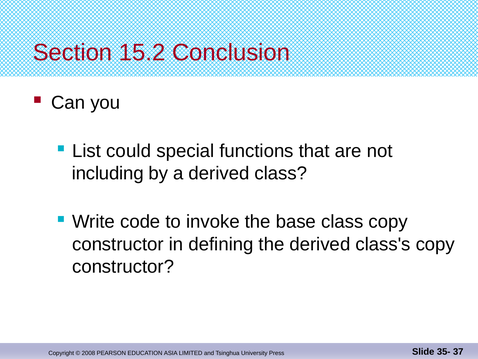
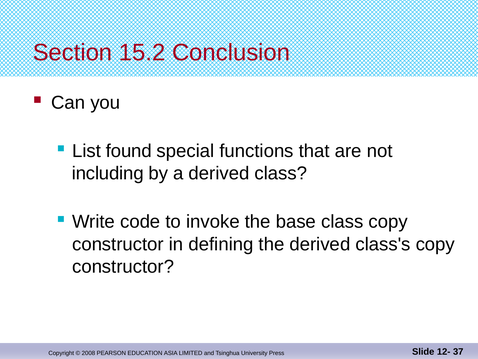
could: could -> found (129, 151)
35-: 35- -> 12- (444, 351)
